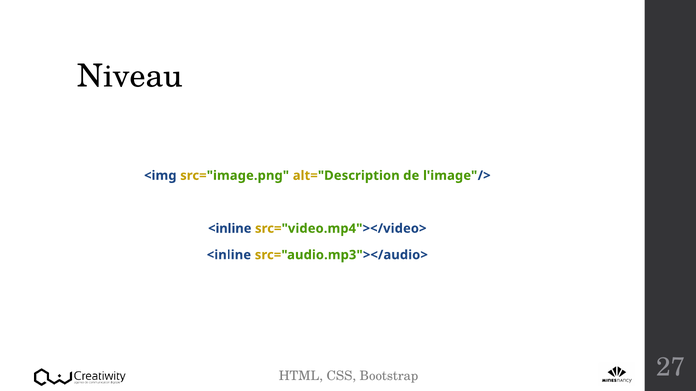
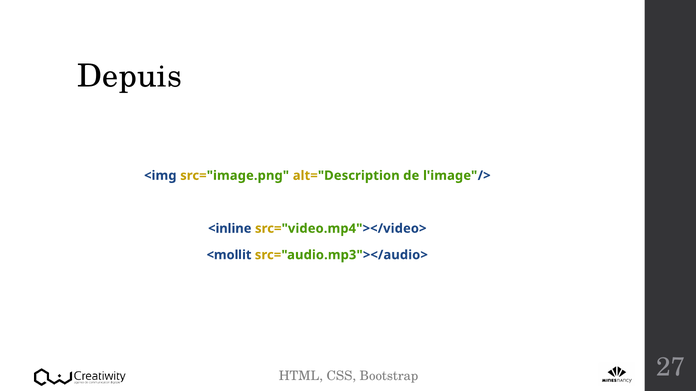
Niveau: Niveau -> Depuis (130, 77)
<inline: <inline -> <mollit (229, 255)
